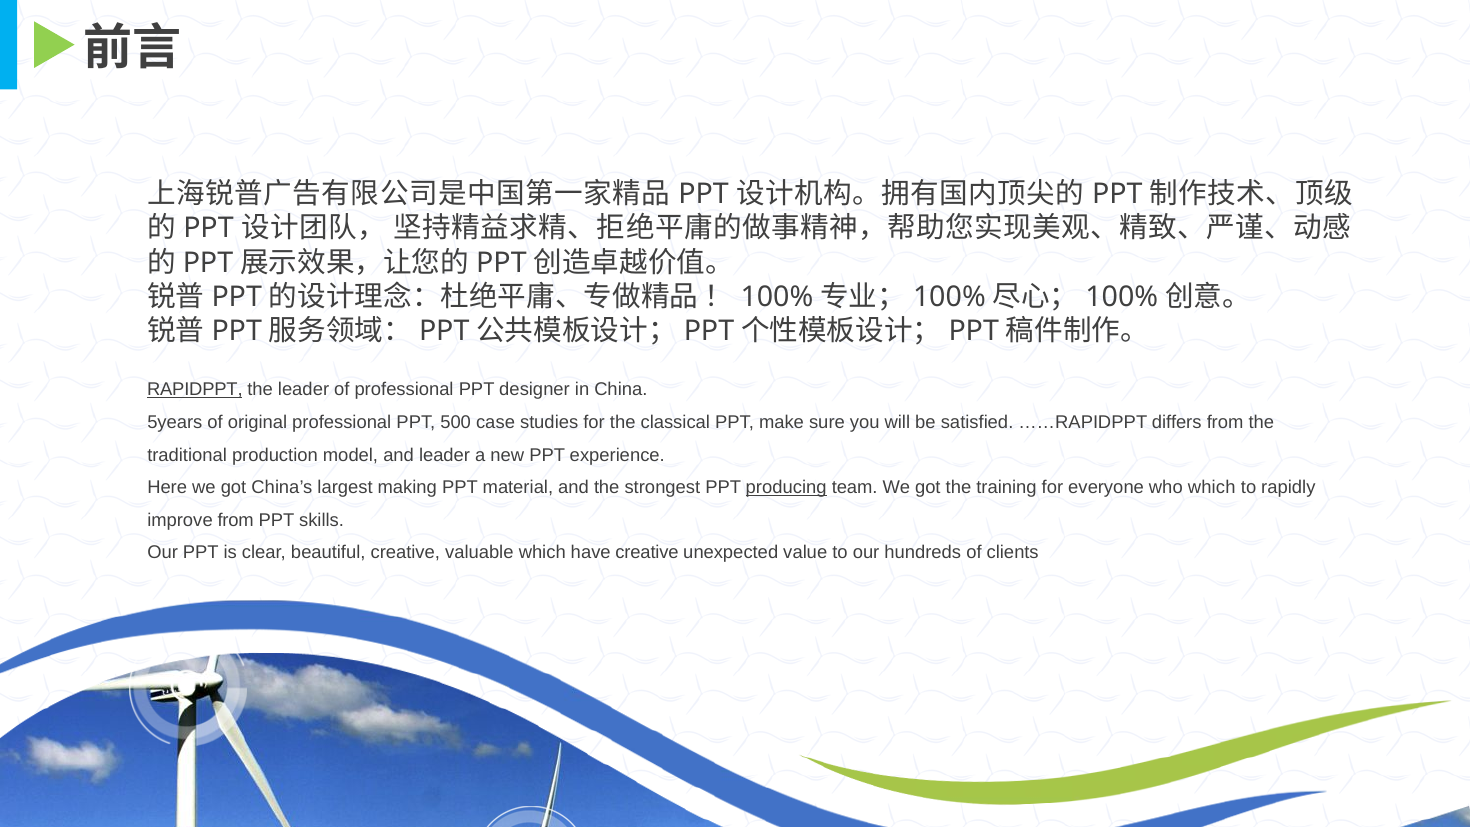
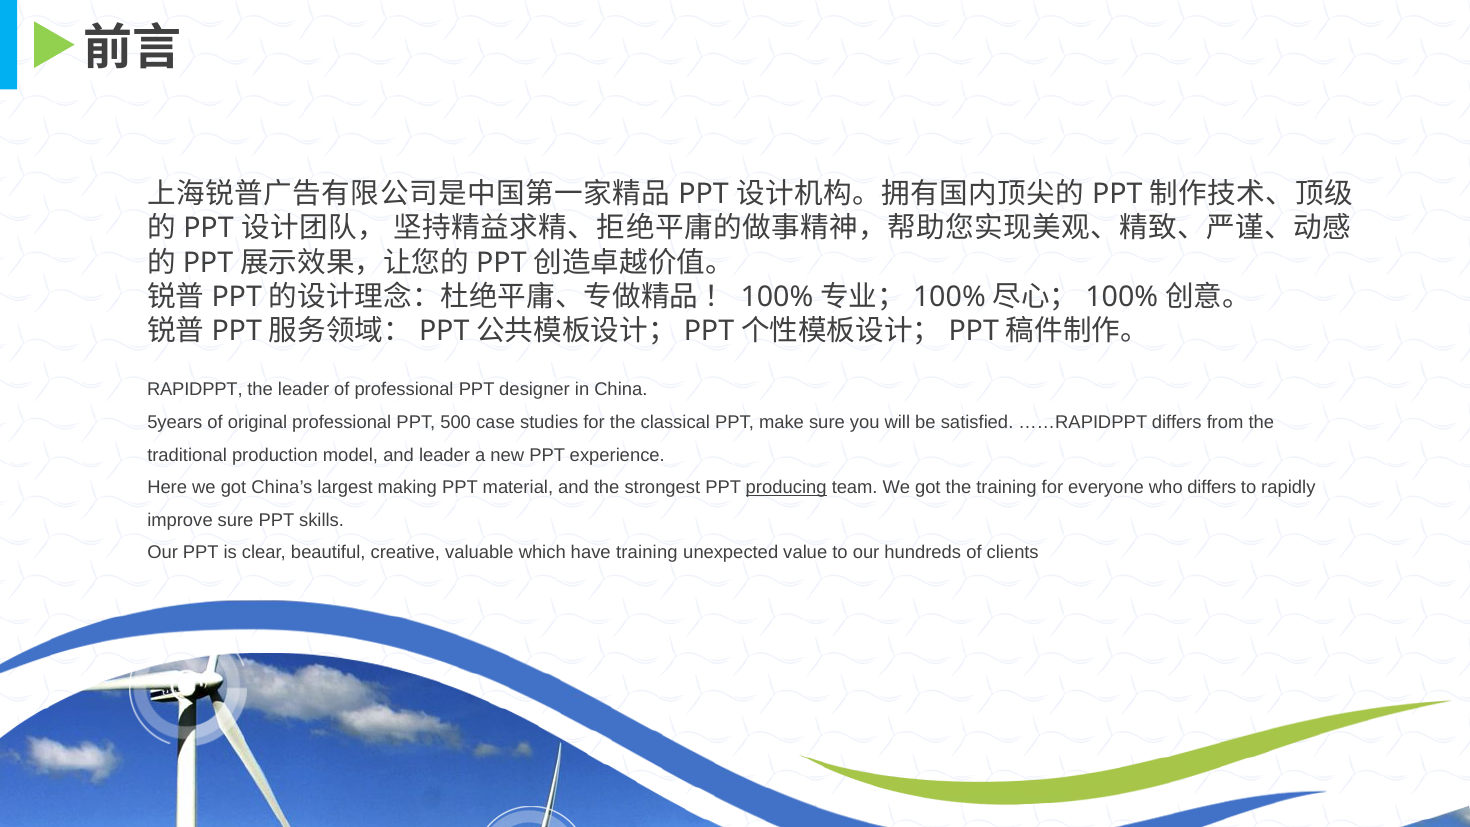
RAPIDPPT underline: present -> none (195, 390)
who which: which -> differs (1212, 488)
improve from: from -> sure (236, 520)
have creative: creative -> training (647, 553)
